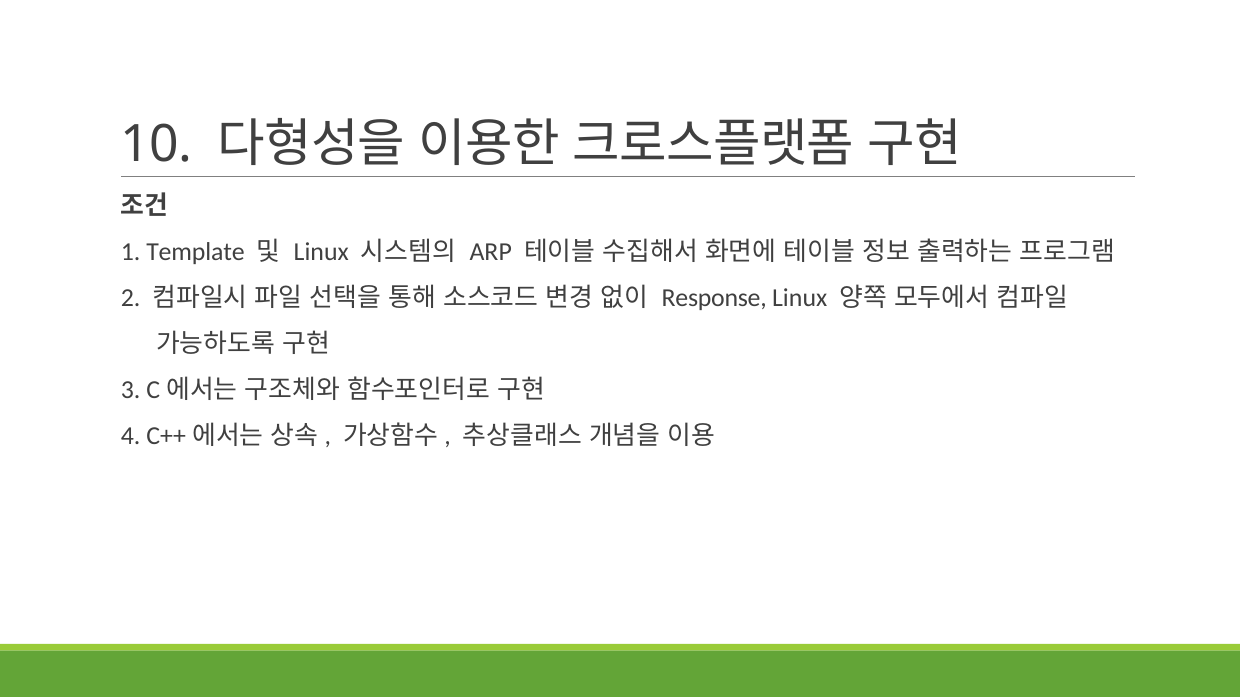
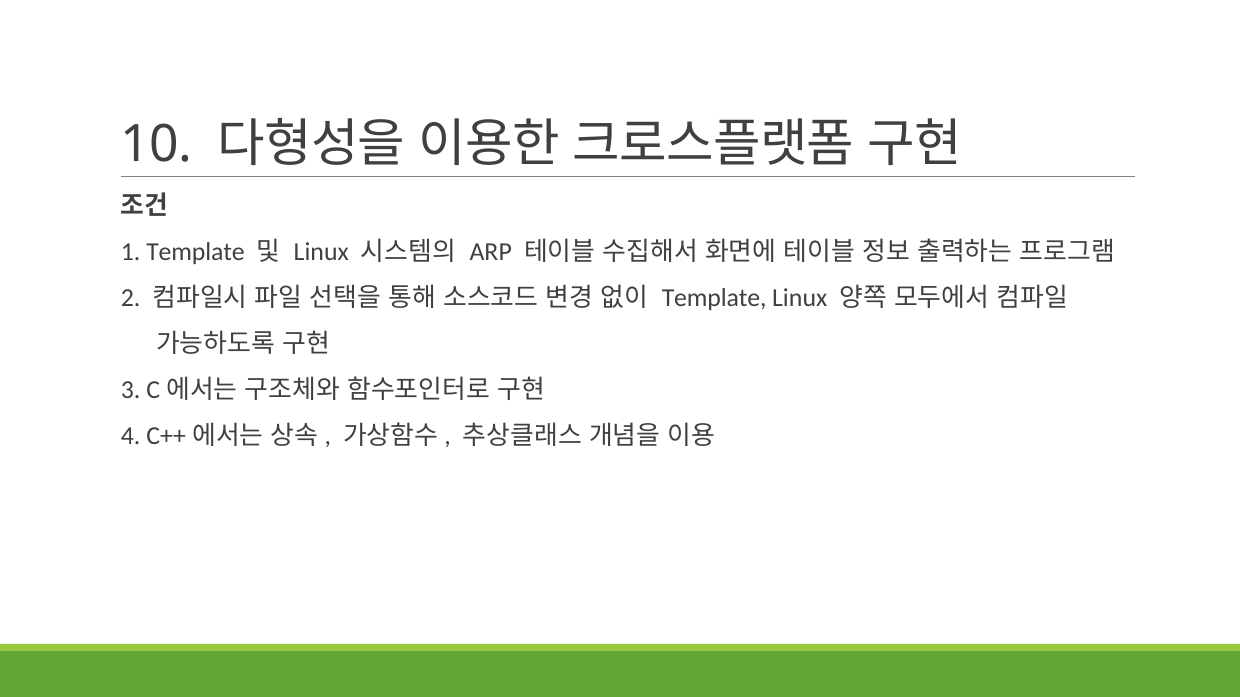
Response: Response -> Template (714, 298)
